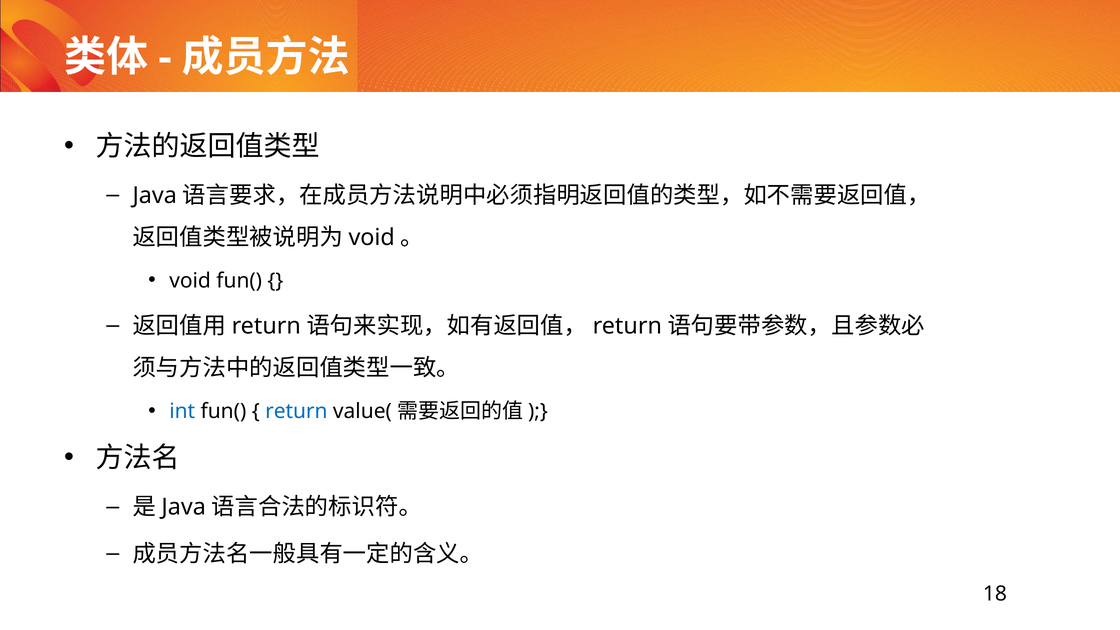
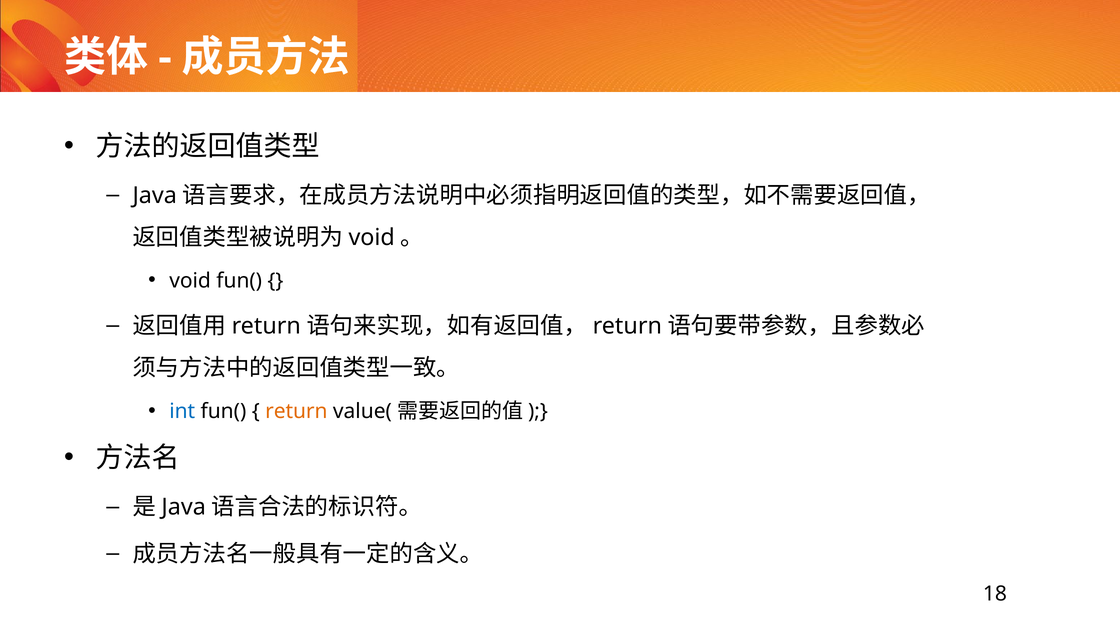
return colour: blue -> orange (296, 411)
